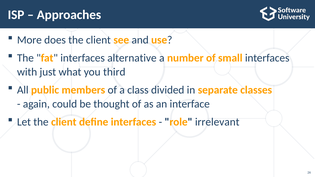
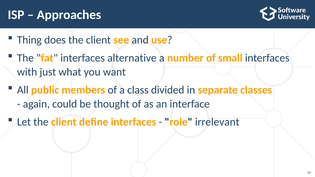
More: More -> Thing (29, 40)
third: third -> want (114, 72)
